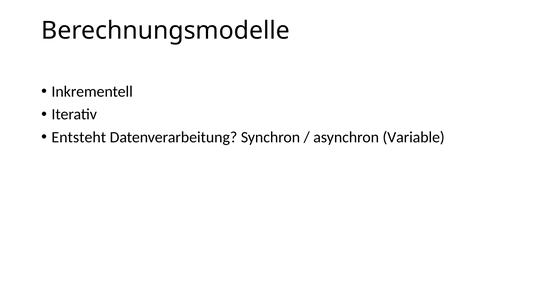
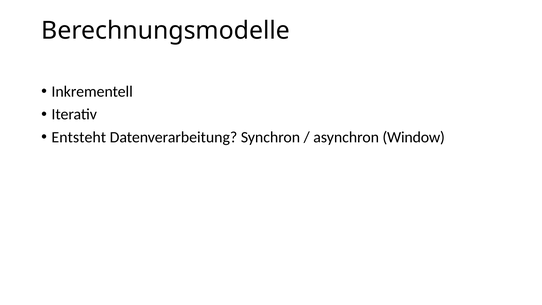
Variable: Variable -> Window (414, 137)
